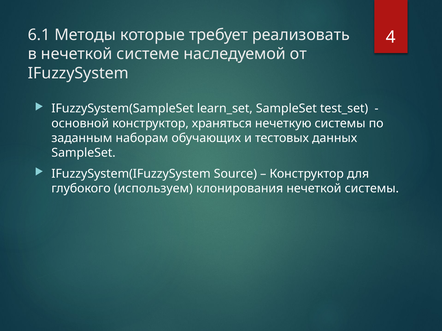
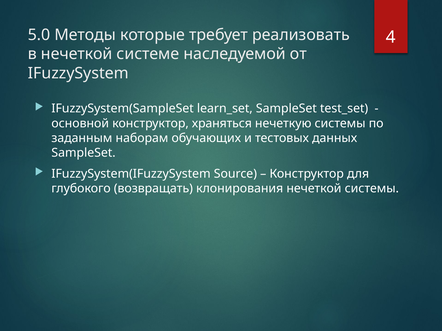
6.1: 6.1 -> 5.0 (39, 35)
используем: используем -> возвращать (153, 189)
